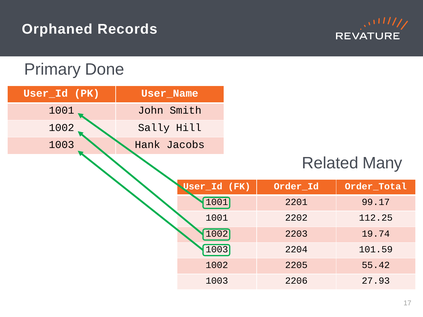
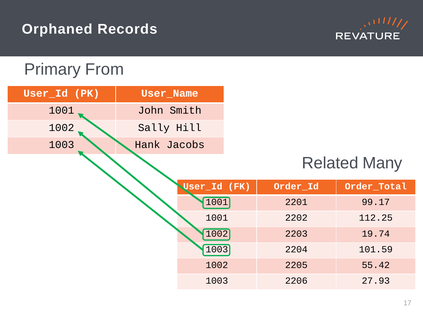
Done: Done -> From (104, 70)
